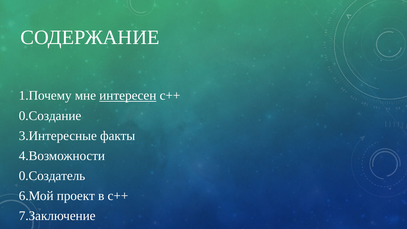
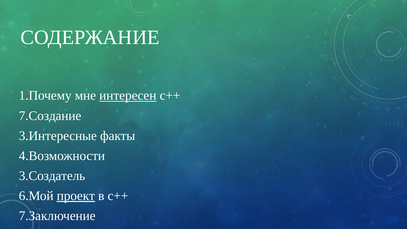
0.Создание: 0.Создание -> 7.Создание (50, 116)
0.Создатель: 0.Создатель -> 3.Создатель (52, 176)
проект underline: none -> present (76, 196)
